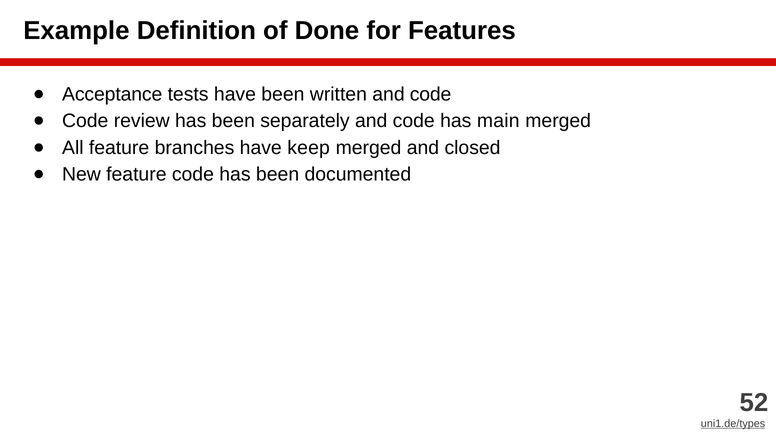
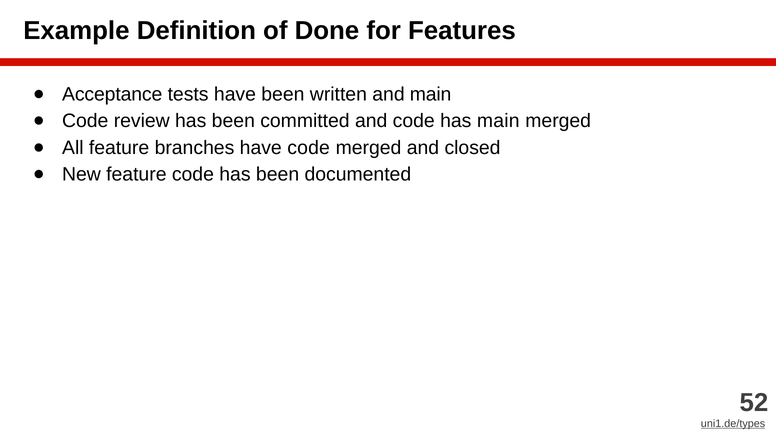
written and code: code -> main (431, 94)
separately: separately -> committed (305, 121)
have keep: keep -> code (309, 148)
